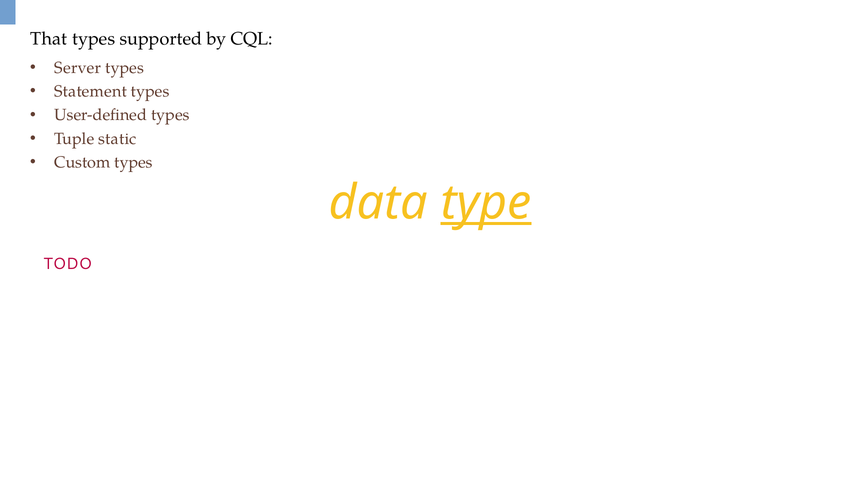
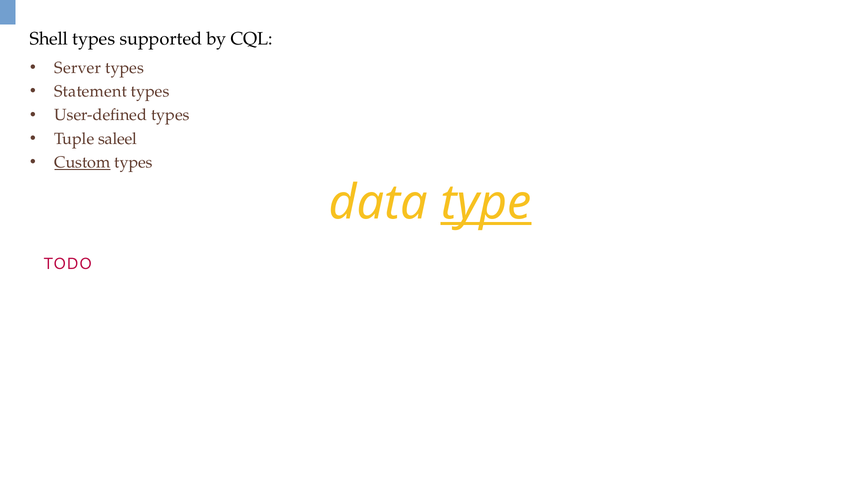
That: That -> Shell (49, 39)
static: static -> saleel (118, 139)
Custom underline: none -> present (82, 162)
